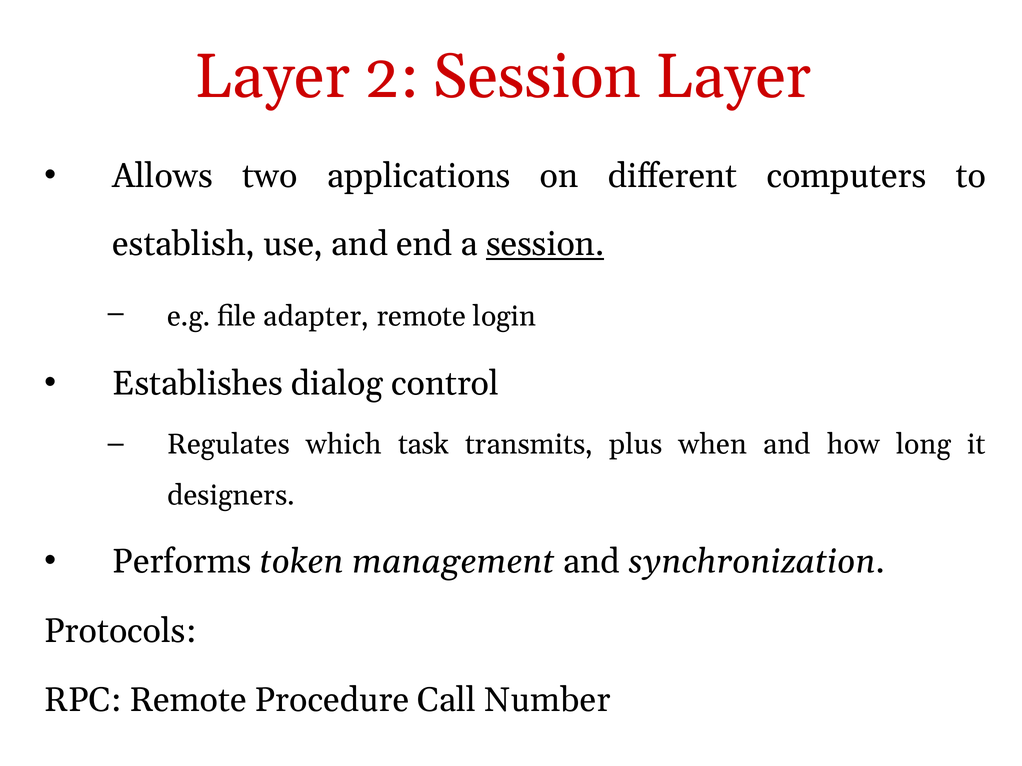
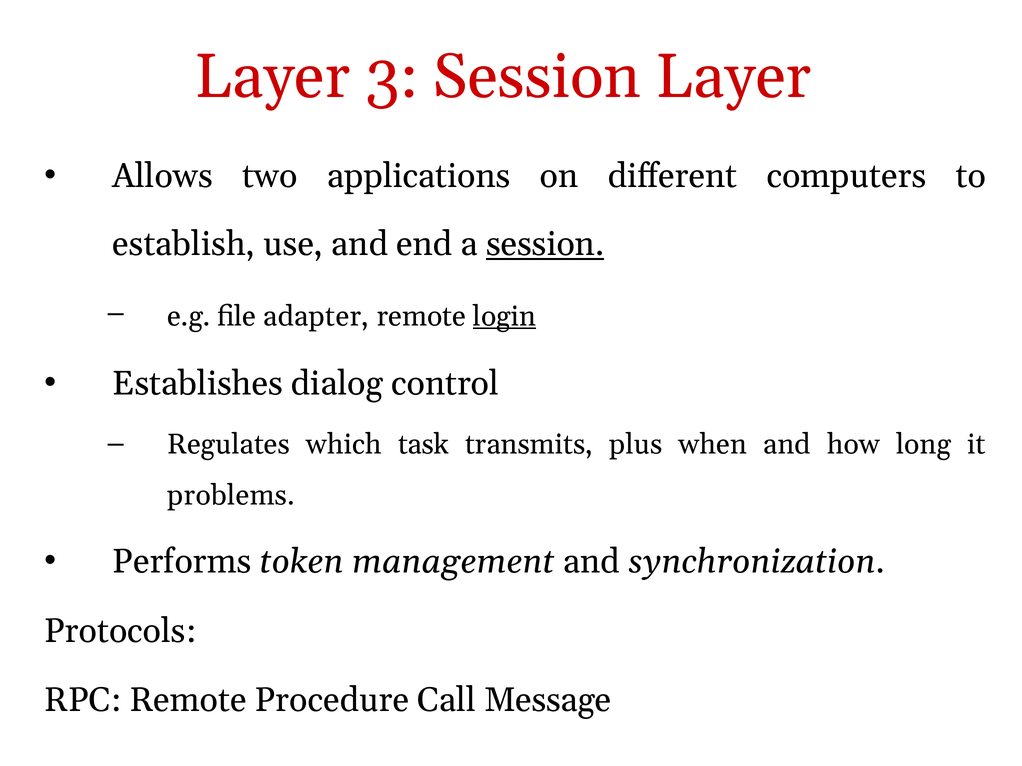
2: 2 -> 3 (392, 77)
login underline: none -> present (504, 316)
designers: designers -> problems (231, 496)
Number: Number -> Message (548, 701)
